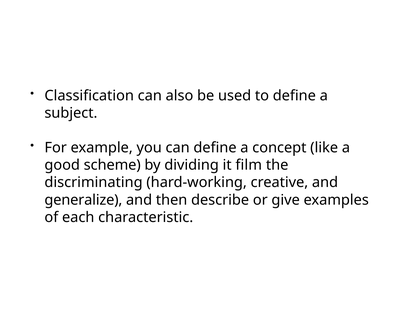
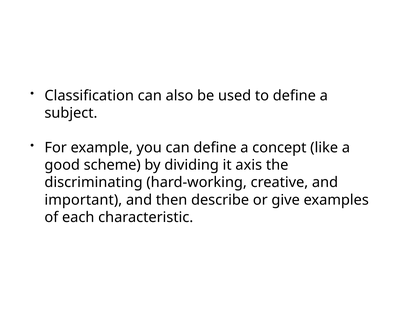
film: film -> axis (249, 165)
generalize: generalize -> important (83, 200)
